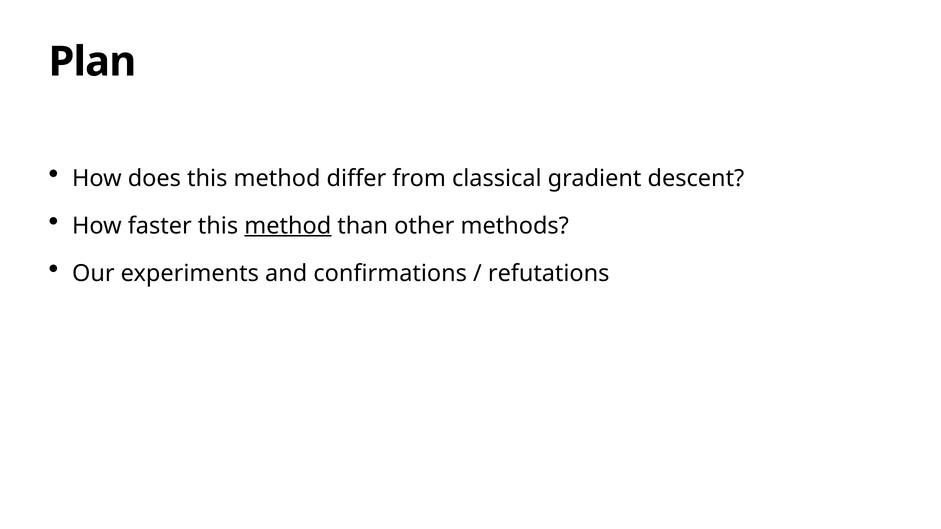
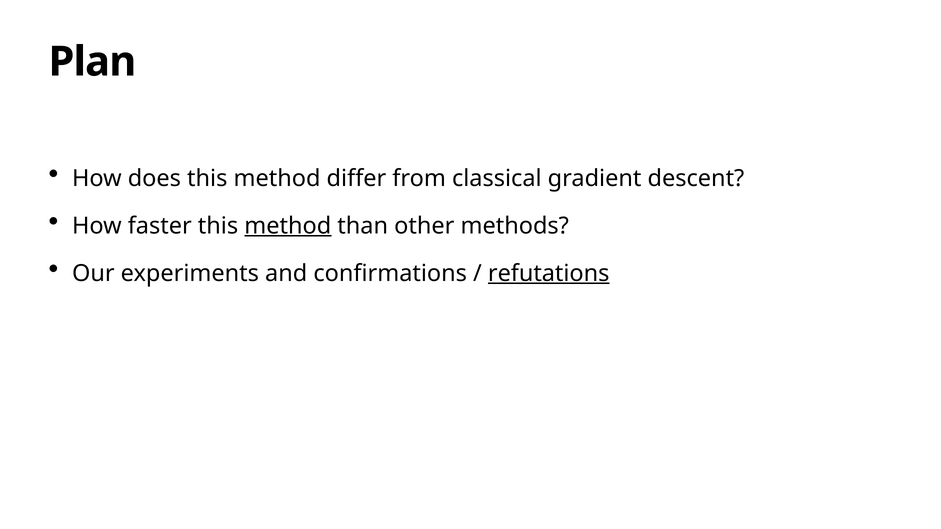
refutations underline: none -> present (549, 273)
